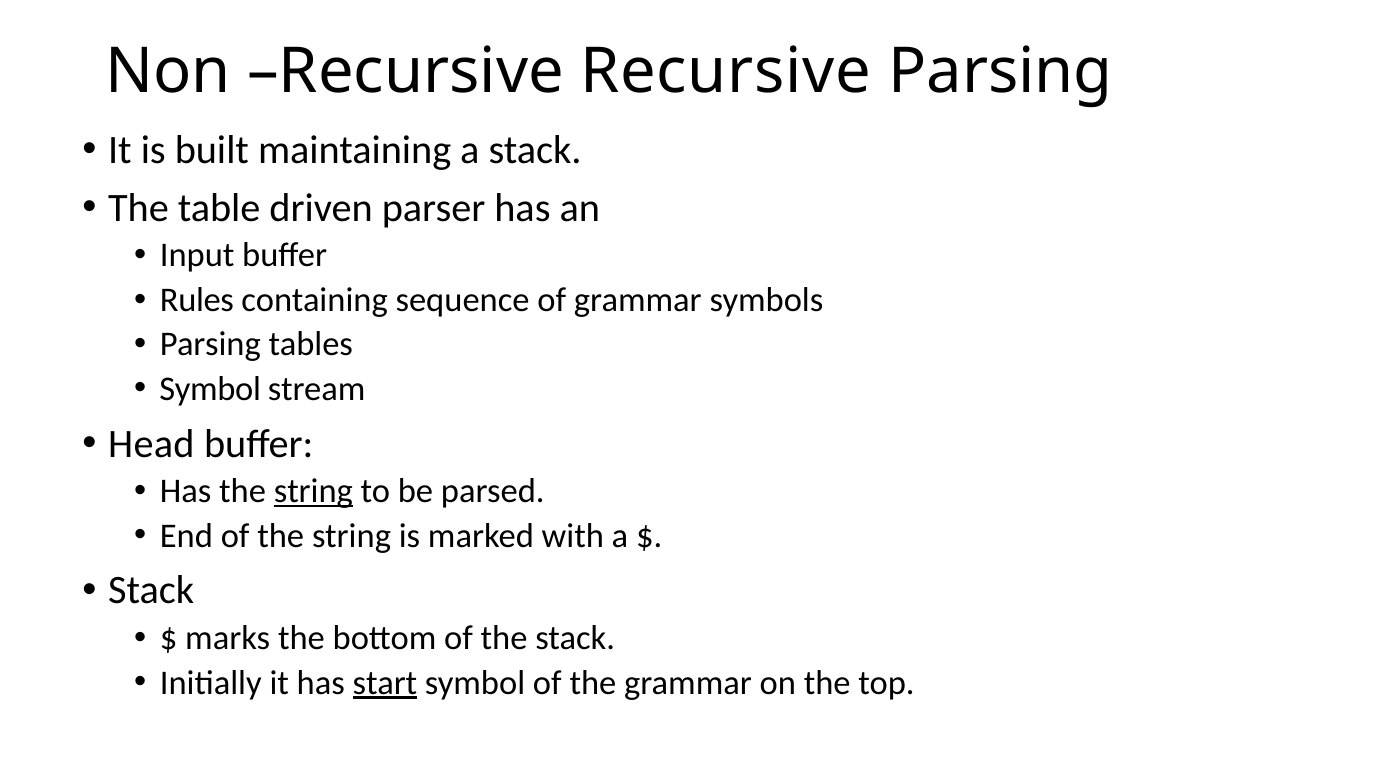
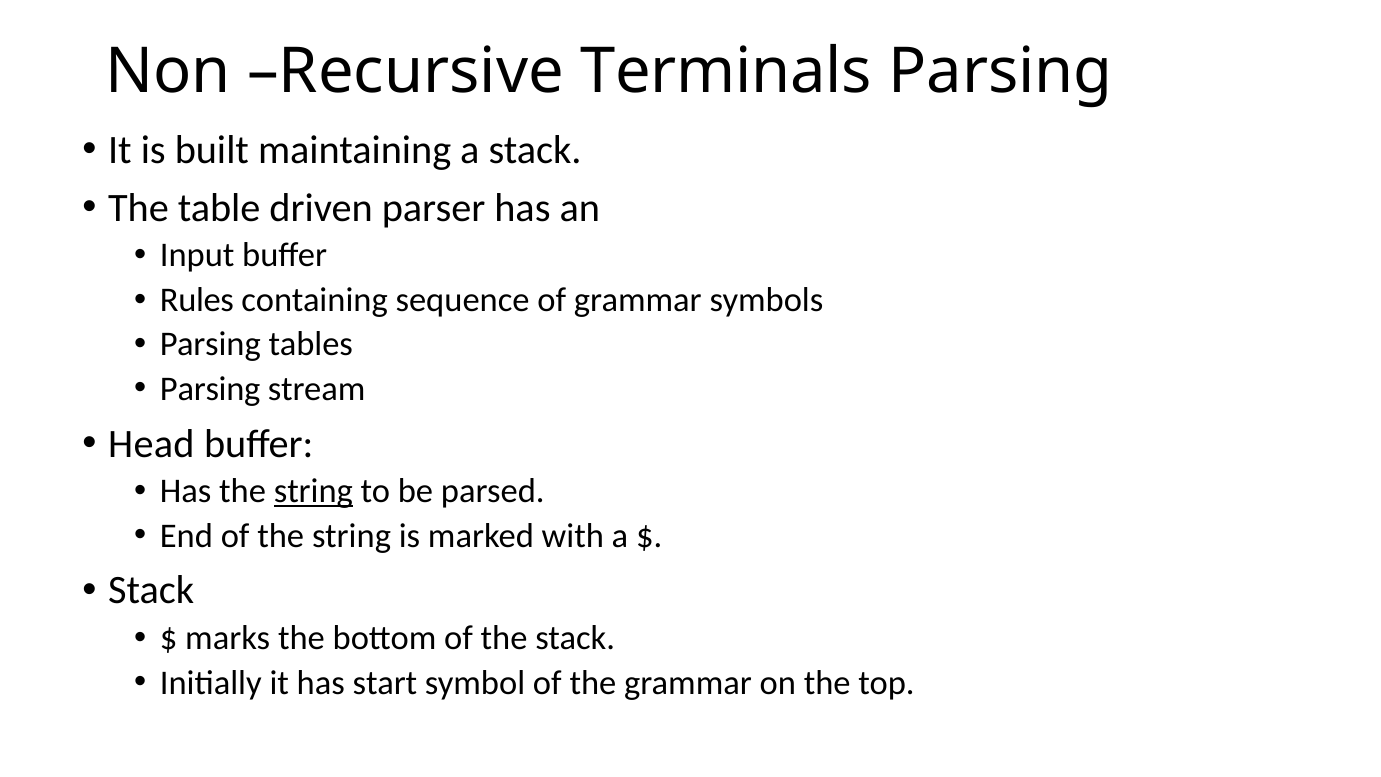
Recursive Recursive: Recursive -> Terminals (726, 72)
Symbol: Symbol -> Parsing (210, 389)
start underline: present -> none (385, 682)
